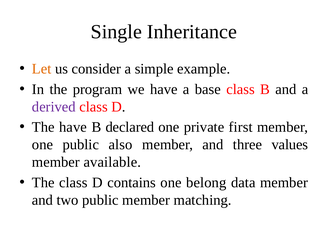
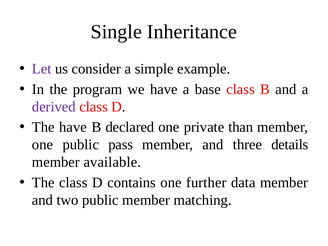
Let colour: orange -> purple (42, 69)
first: first -> than (241, 127)
also: also -> pass (121, 145)
values: values -> details (290, 145)
belong: belong -> further (206, 183)
